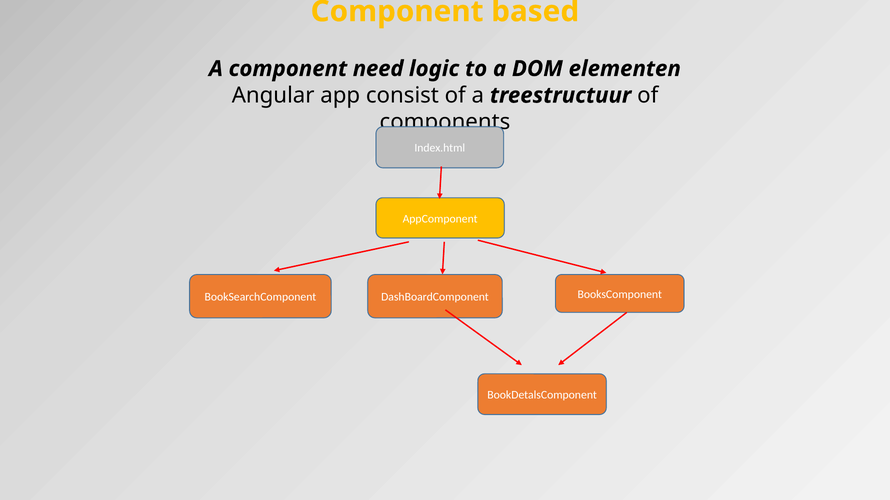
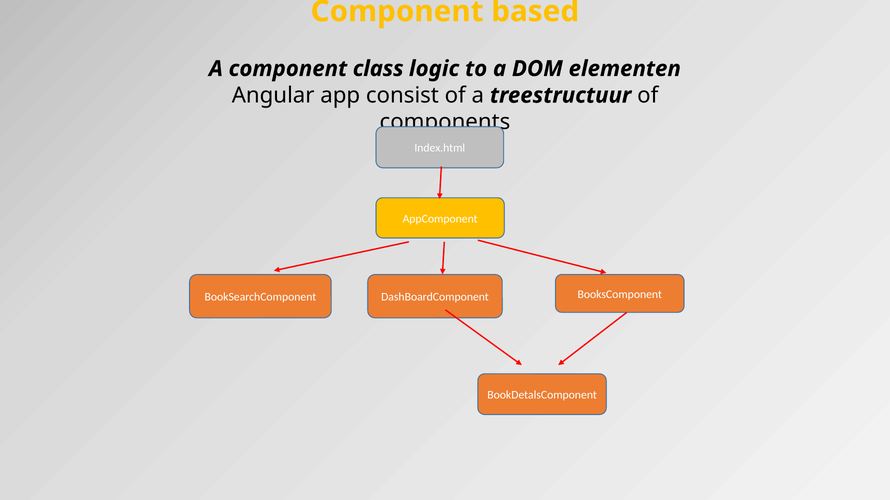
need: need -> class (378, 69)
